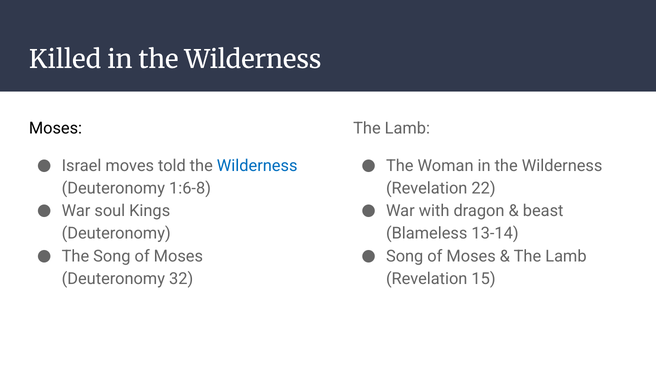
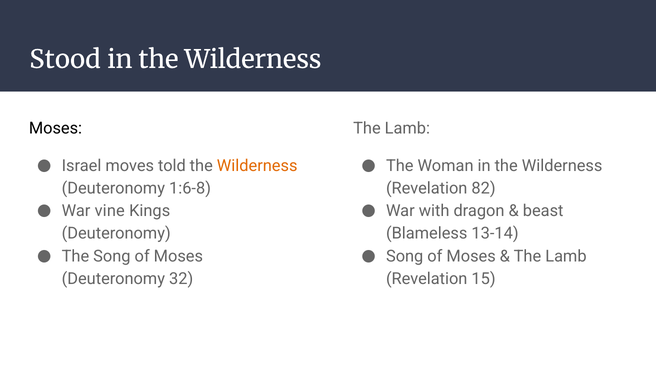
Killed: Killed -> Stood (65, 60)
Wilderness colour: blue -> orange (257, 166)
22: 22 -> 82 (484, 188)
soul: soul -> vine (110, 211)
